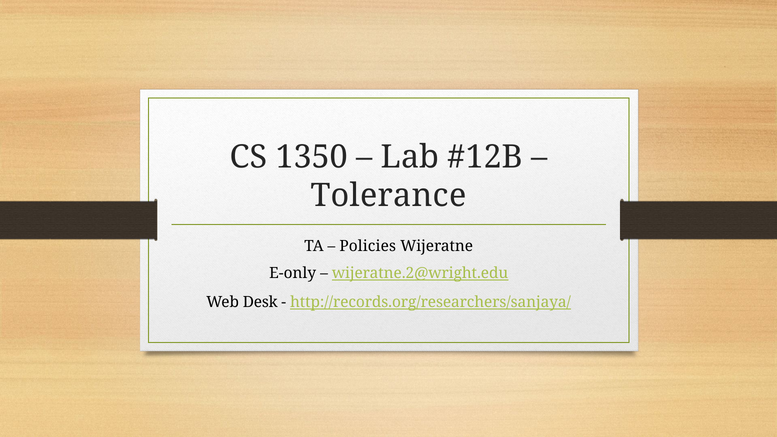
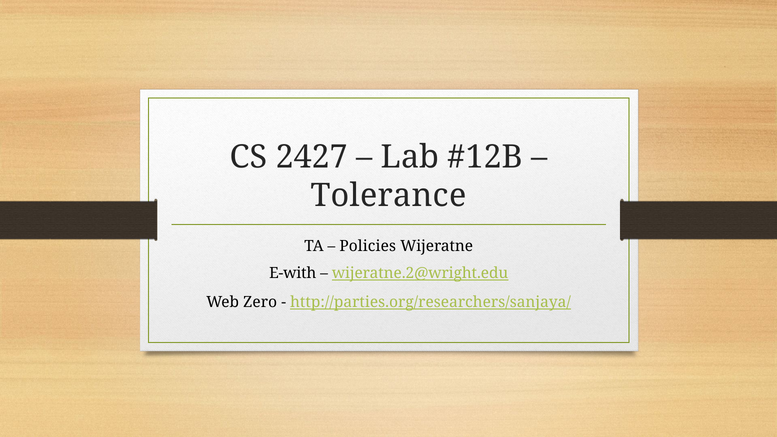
1350: 1350 -> 2427 (312, 157)
E-only: E-only -> E-with (293, 273)
Desk: Desk -> Zero (260, 302)
http://records.org/researchers/sanjaya/: http://records.org/researchers/sanjaya/ -> http://parties.org/researchers/sanjaya/ (430, 302)
